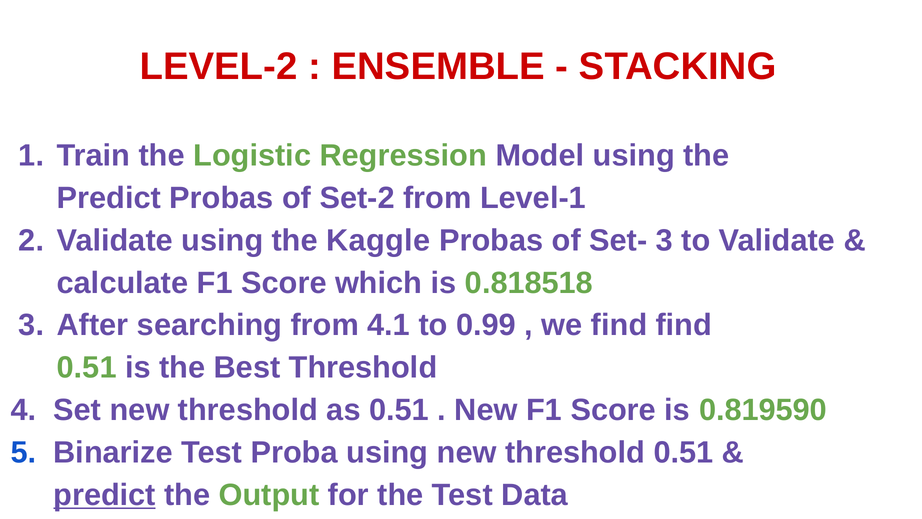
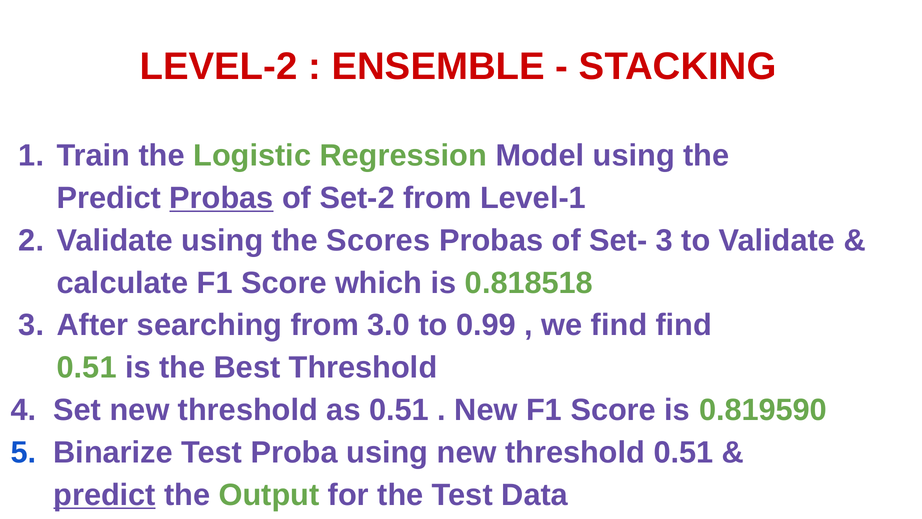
Probas underline: none -> present (221, 198)
Kaggle: Kaggle -> Scores (378, 240)
4.1: 4.1 -> 3.0 (389, 325)
